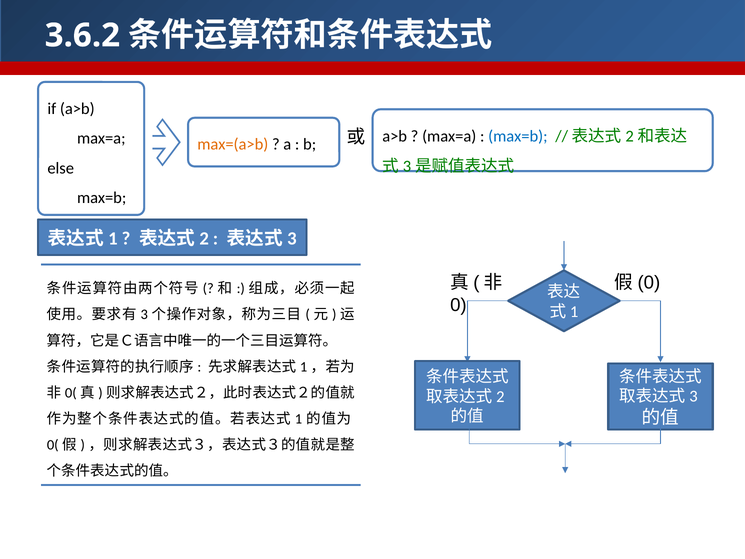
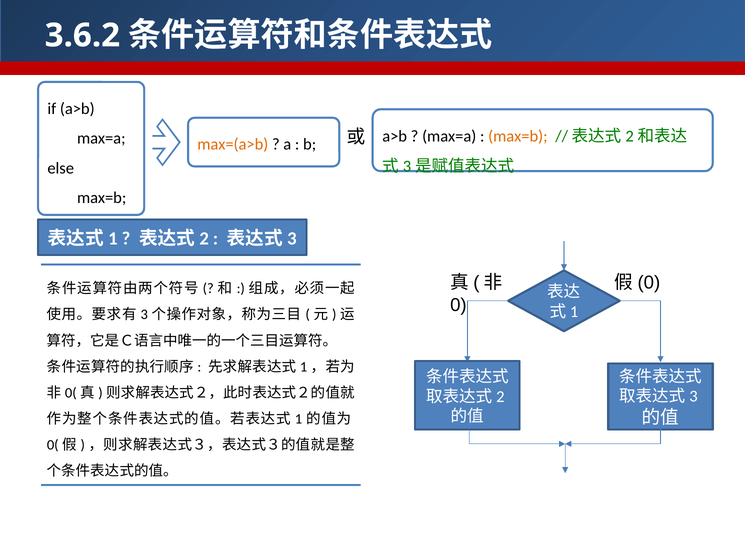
max=b colour: blue -> orange (518, 136)
